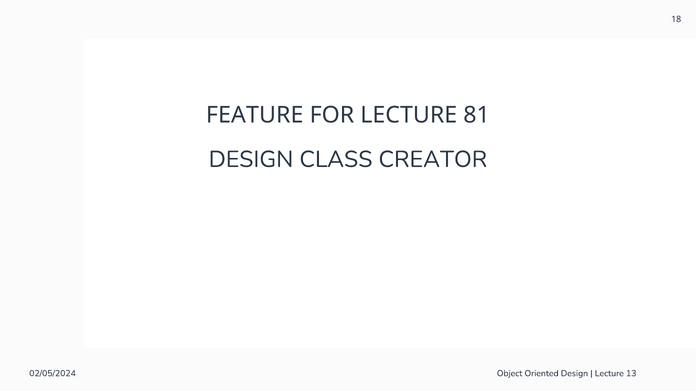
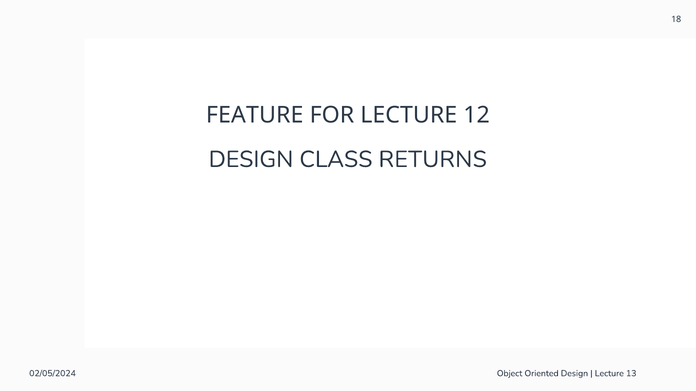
81: 81 -> 12 (477, 115)
CREATOR: CREATOR -> RETURNS (433, 160)
